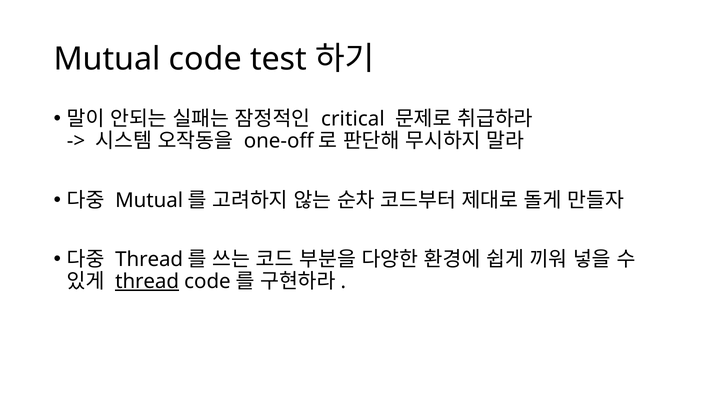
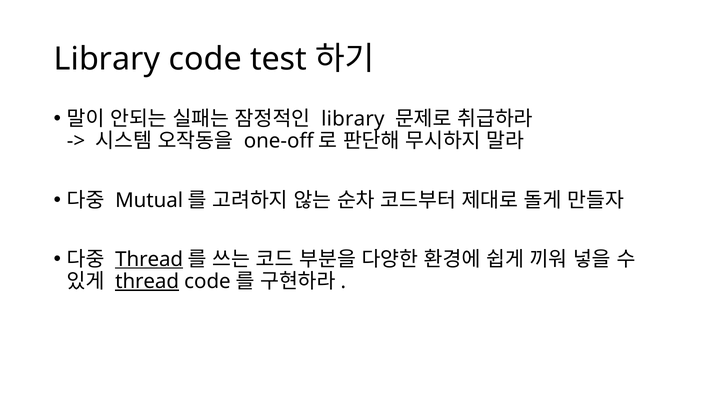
Mutual: Mutual -> Library (107, 59)
critical: critical -> library (353, 119)
Thread underline: none -> present (149, 259)
